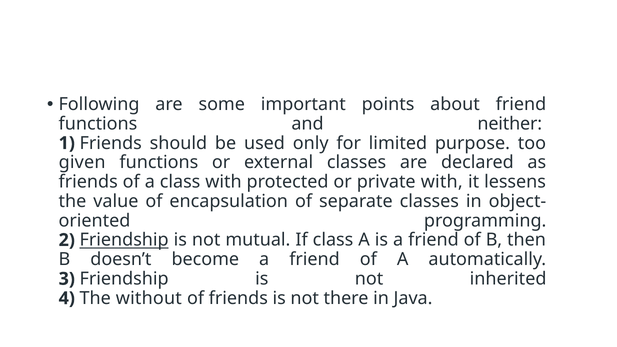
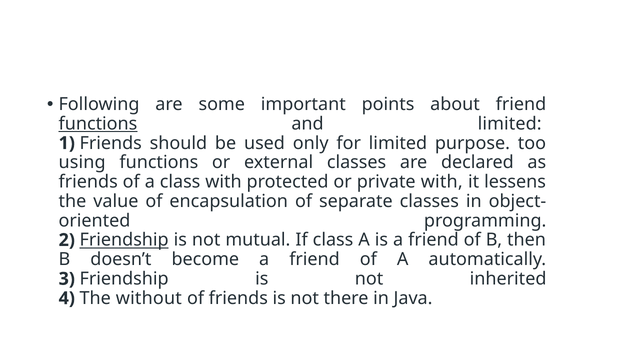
functions underline: none -> present (98, 124)
and neither: neither -> limited (510, 124)
given: given -> using (82, 162)
